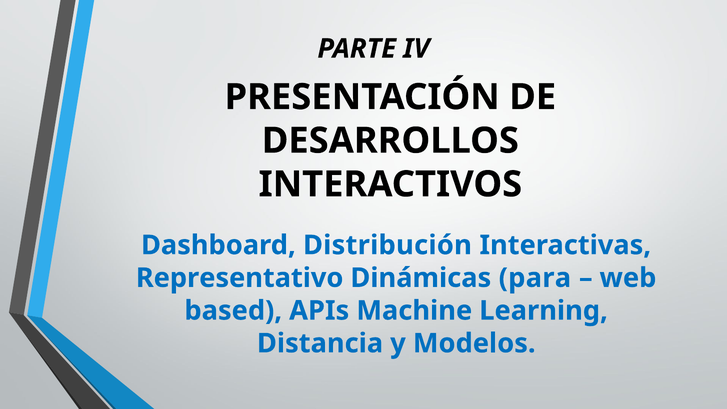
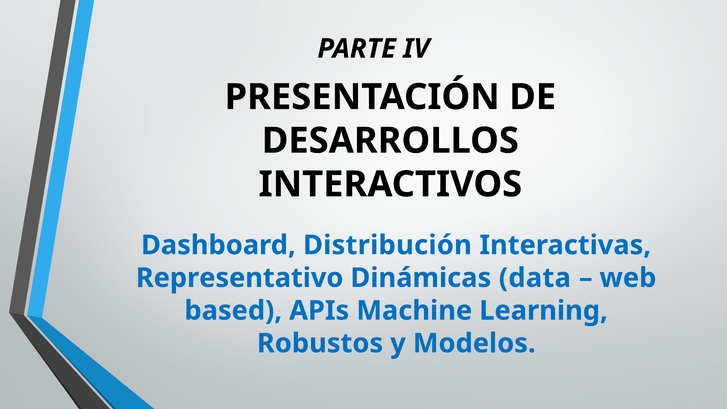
para: para -> data (535, 278)
Distancia: Distancia -> Robustos (320, 343)
